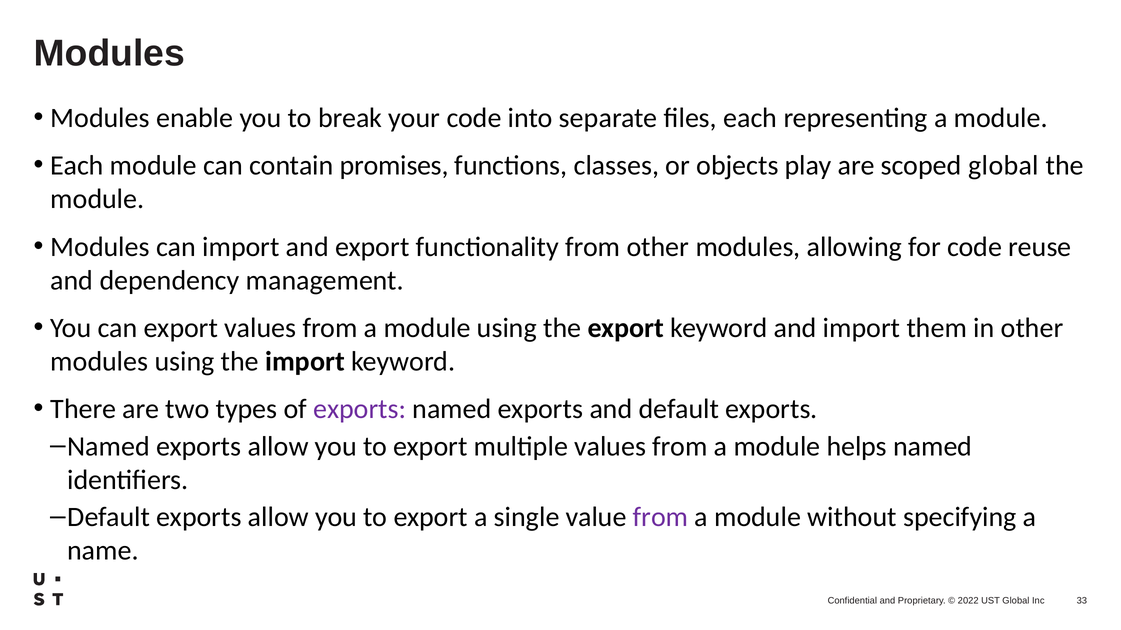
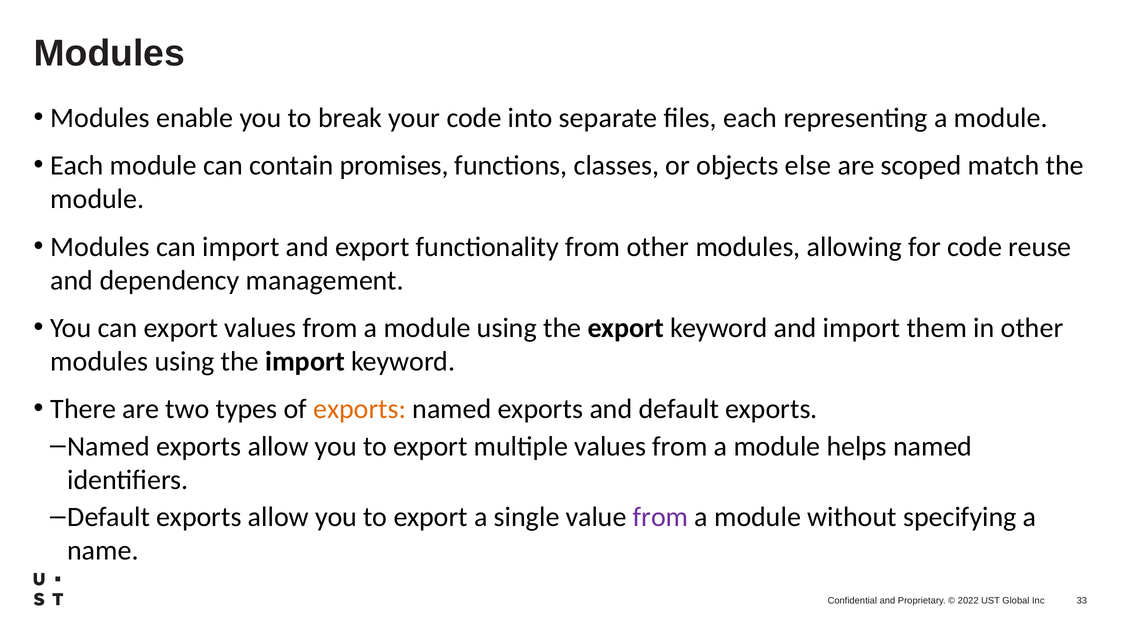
play: play -> else (808, 166)
scoped global: global -> match (1004, 166)
exports colour: purple -> orange (360, 410)
